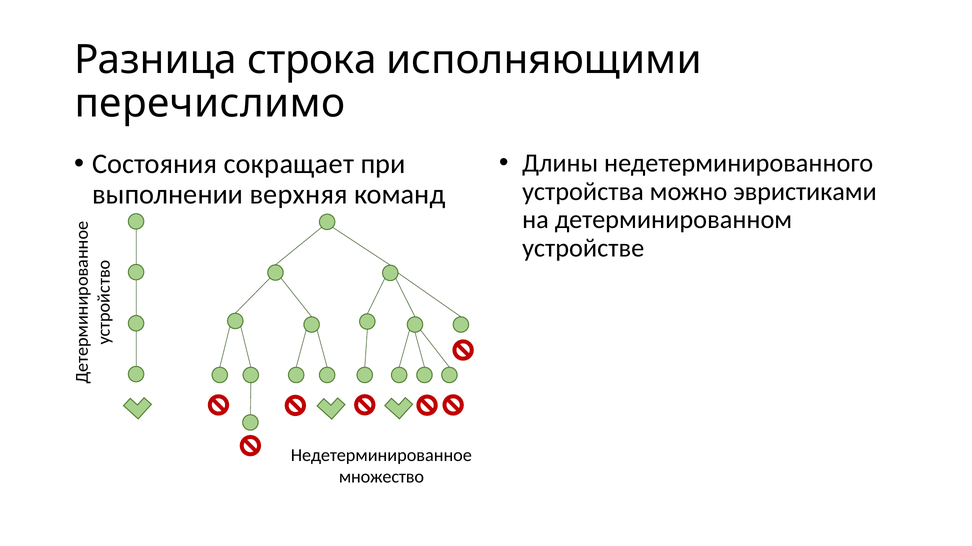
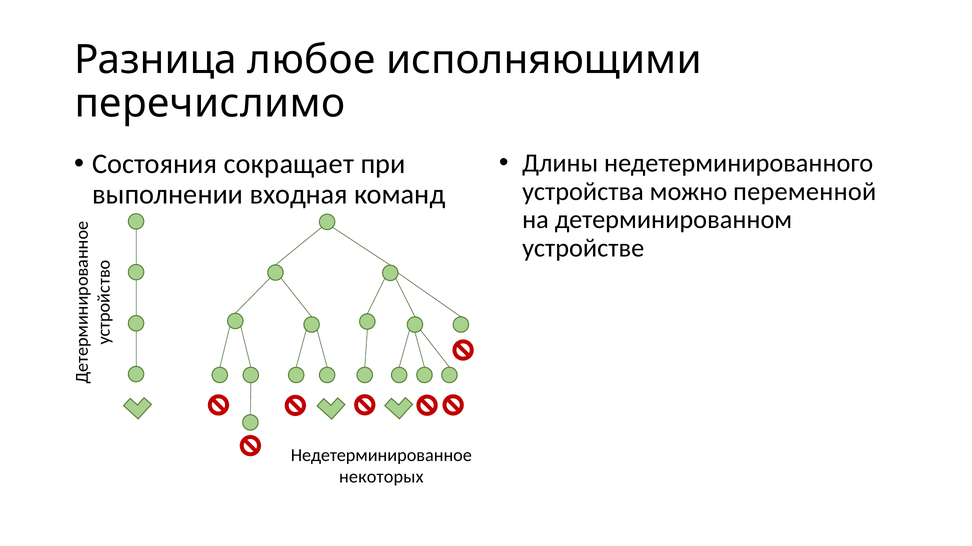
строка: строка -> любое (311, 60)
эвристиками: эвристиками -> переменной (805, 192)
верхняя: верхняя -> входная (299, 195)
множество: множество -> некоторых (381, 478)
